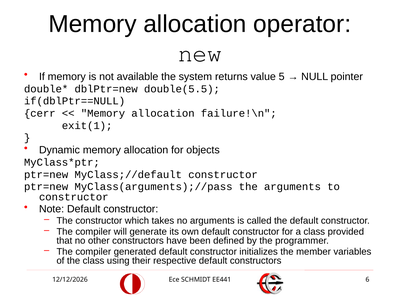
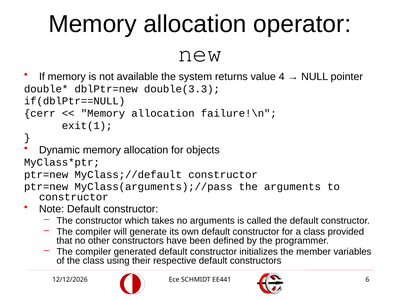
5: 5 -> 4 (282, 77)
double(5.5: double(5.5 -> double(3.3 (182, 89)
